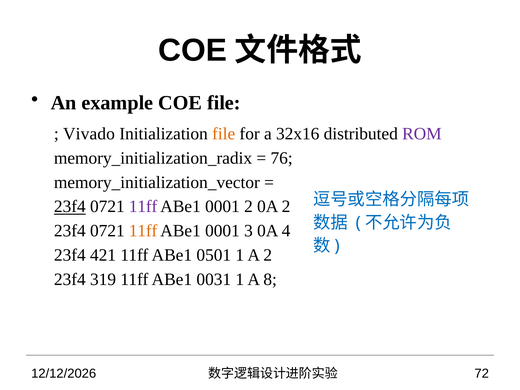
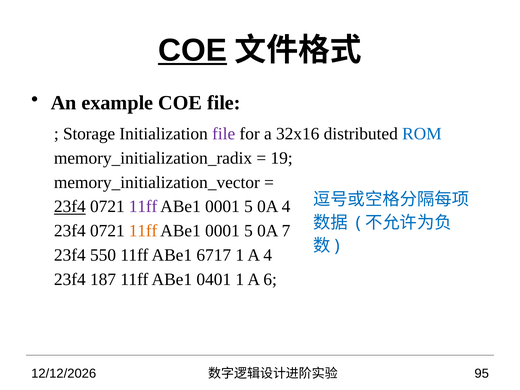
COE underline: none -> present (193, 50)
Vivado: Vivado -> Storage (89, 134)
file colour: orange -> purple (224, 134)
ROM colour: purple -> blue (422, 134)
76: 76 -> 19 (282, 158)
2: 2 -> 5 (248, 207)
0A 2: 2 -> 4 (286, 207)
3: 3 -> 5 (248, 231)
4: 4 -> 7 (286, 231)
421: 421 -> 550 (103, 255)
0501: 0501 -> 6717 (214, 255)
A 2: 2 -> 4 (268, 255)
319: 319 -> 187 (103, 279)
0031: 0031 -> 0401 (214, 279)
8: 8 -> 6 (270, 279)
72: 72 -> 95 (482, 373)
